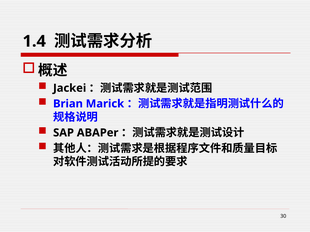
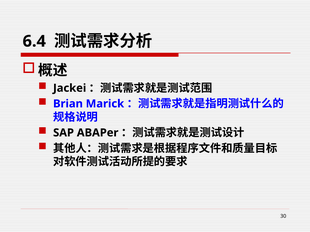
1.4: 1.4 -> 6.4 (34, 41)
